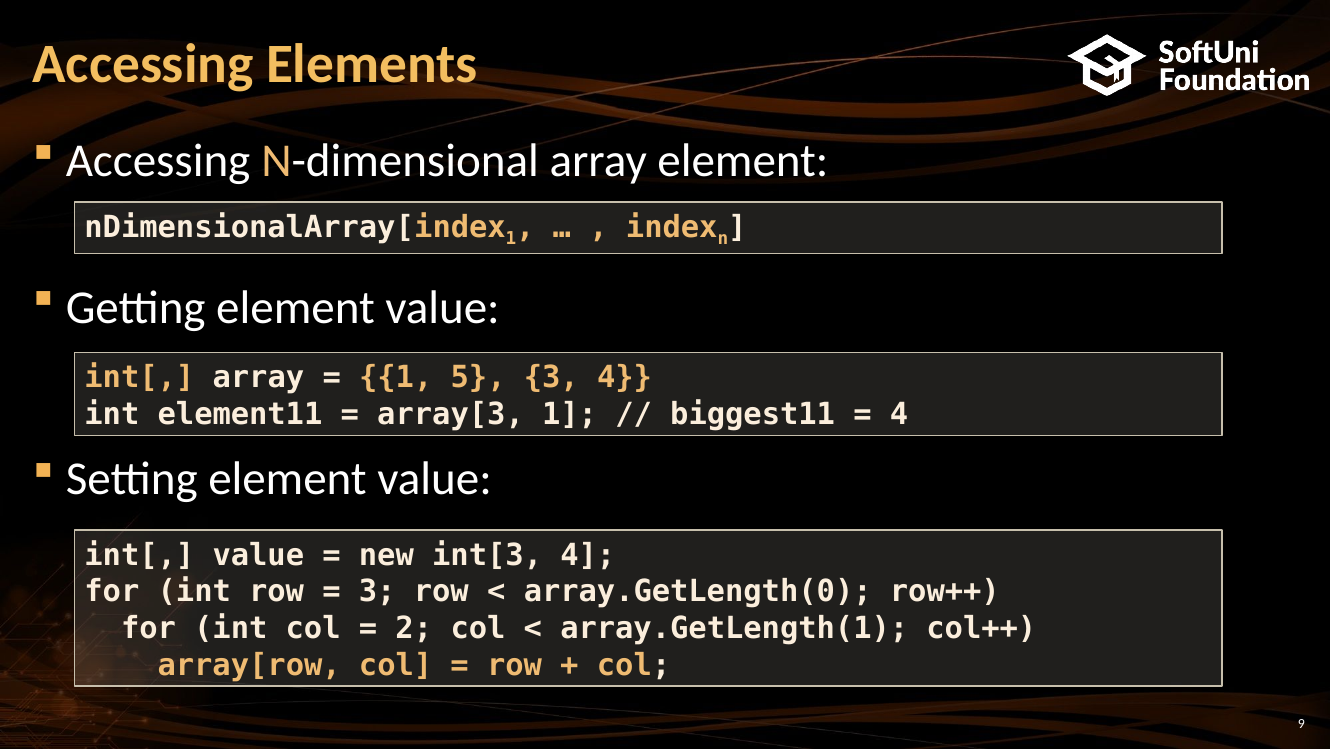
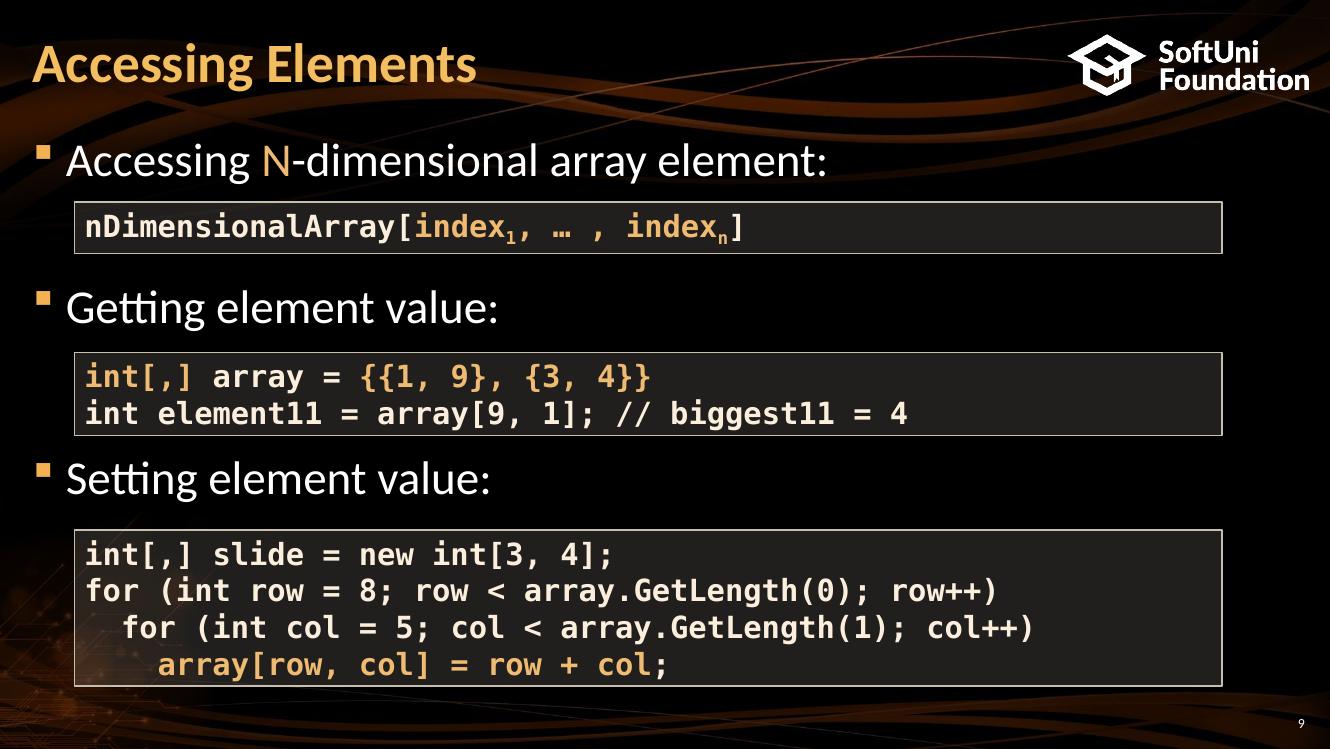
1 5: 5 -> 9 (478, 377)
array[3: array[3 -> array[9 (451, 414)
int[ value: value -> slide (258, 555)
3: 3 -> 8 (377, 591)
2: 2 -> 5 (414, 628)
